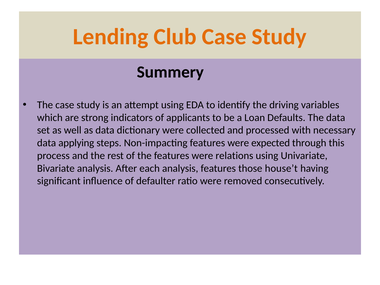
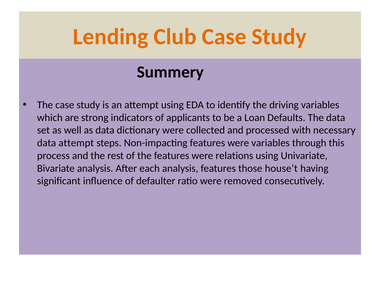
data applying: applying -> attempt (76, 143)
were expected: expected -> variables (271, 143)
